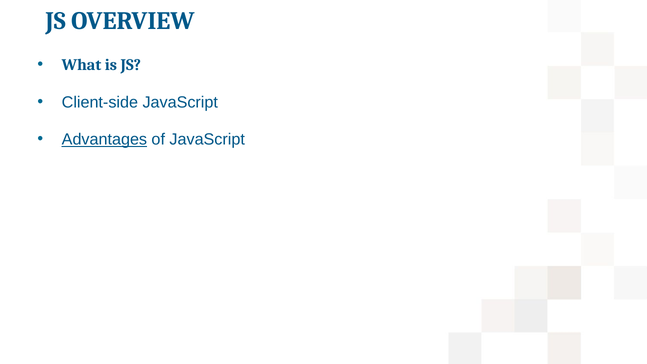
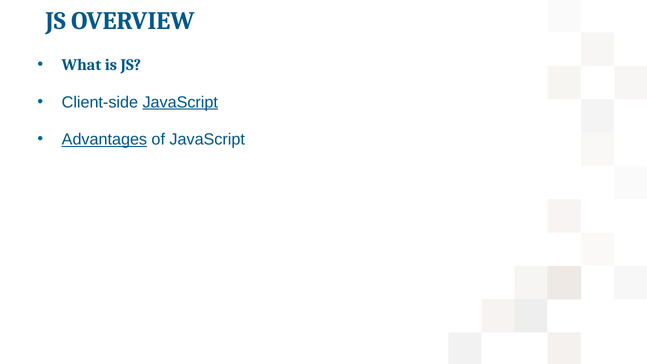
JavaScript underline: none -> present (180, 102)
